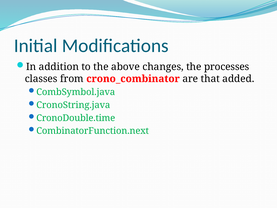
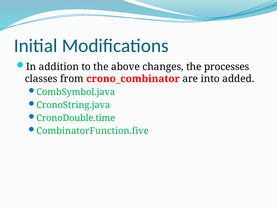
that: that -> into (210, 79)
CombinatorFunction.next: CombinatorFunction.next -> CombinatorFunction.five (93, 131)
